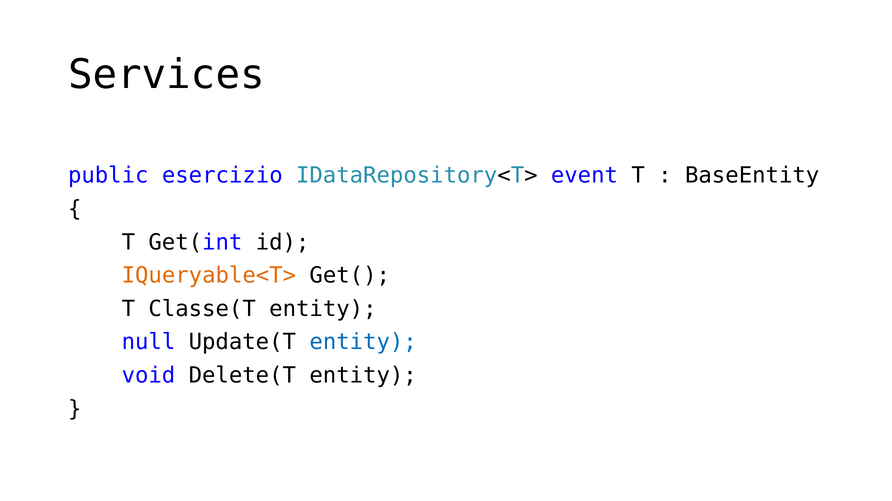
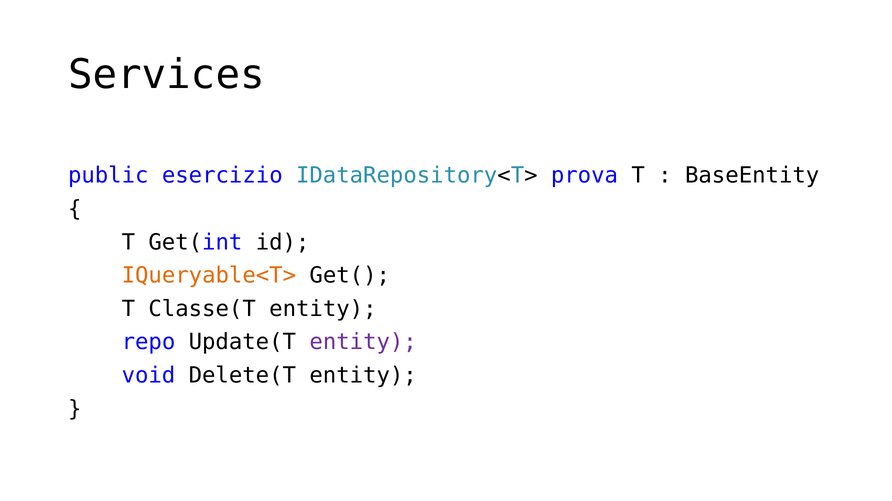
event: event -> prova (584, 176)
null: null -> repo (148, 343)
entity colour: blue -> purple (363, 343)
